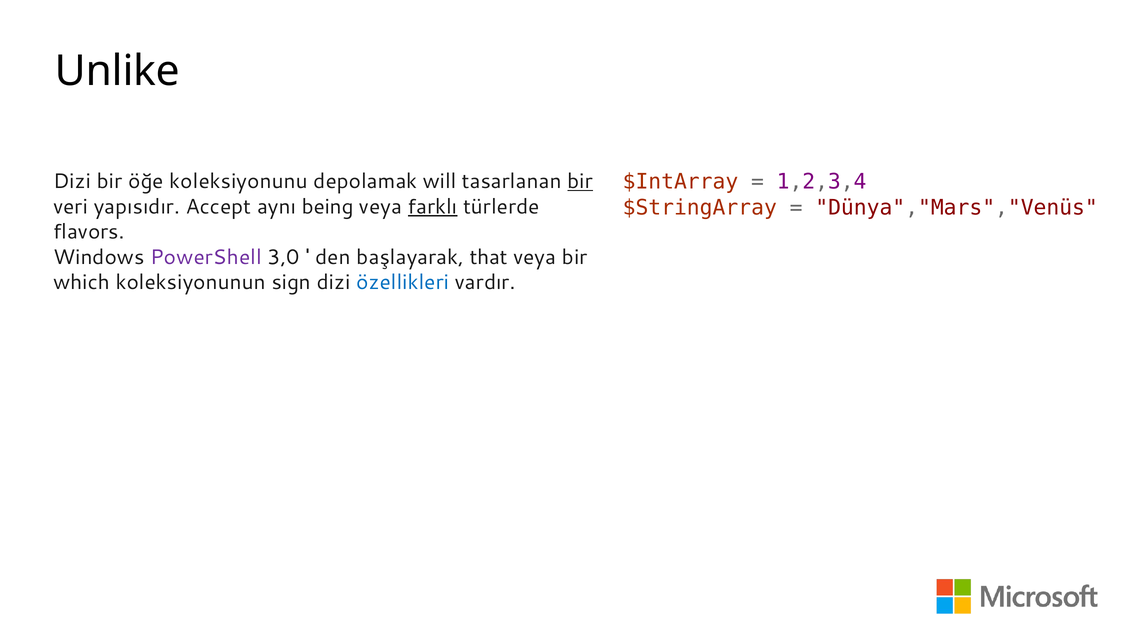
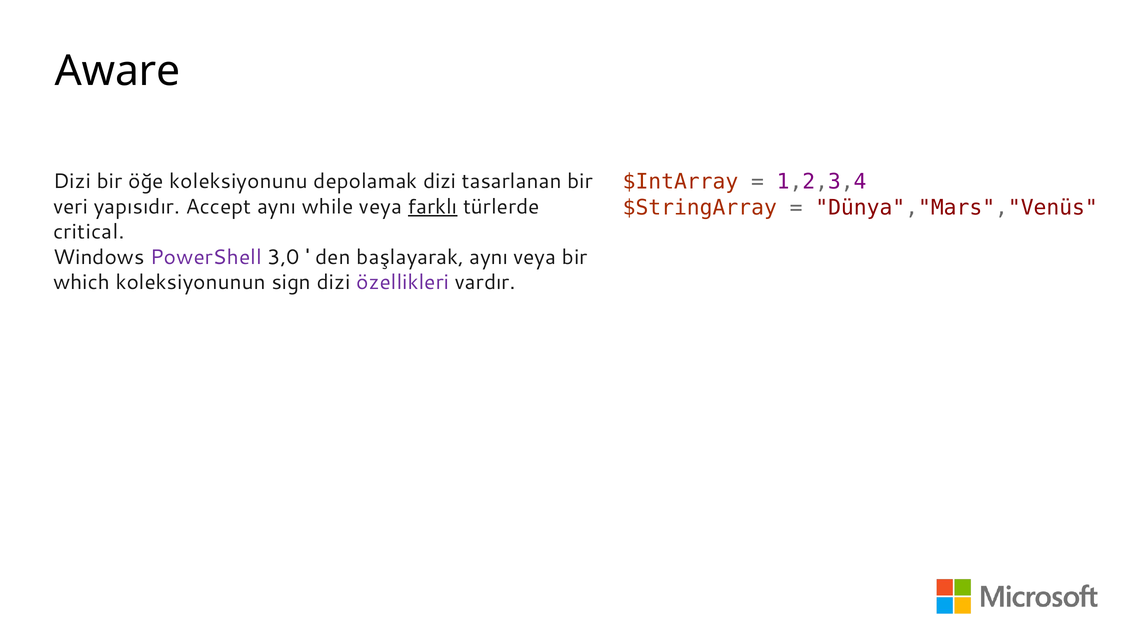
Unlike: Unlike -> Aware (118, 71)
depolamak will: will -> dizi (440, 181)
bir underline: present -> none (580, 181)
being: being -> while (328, 207)
flavors: flavors -> critical (89, 232)
başlayarak that: that -> aynı (489, 257)
özellikleri colour: blue -> purple (403, 282)
